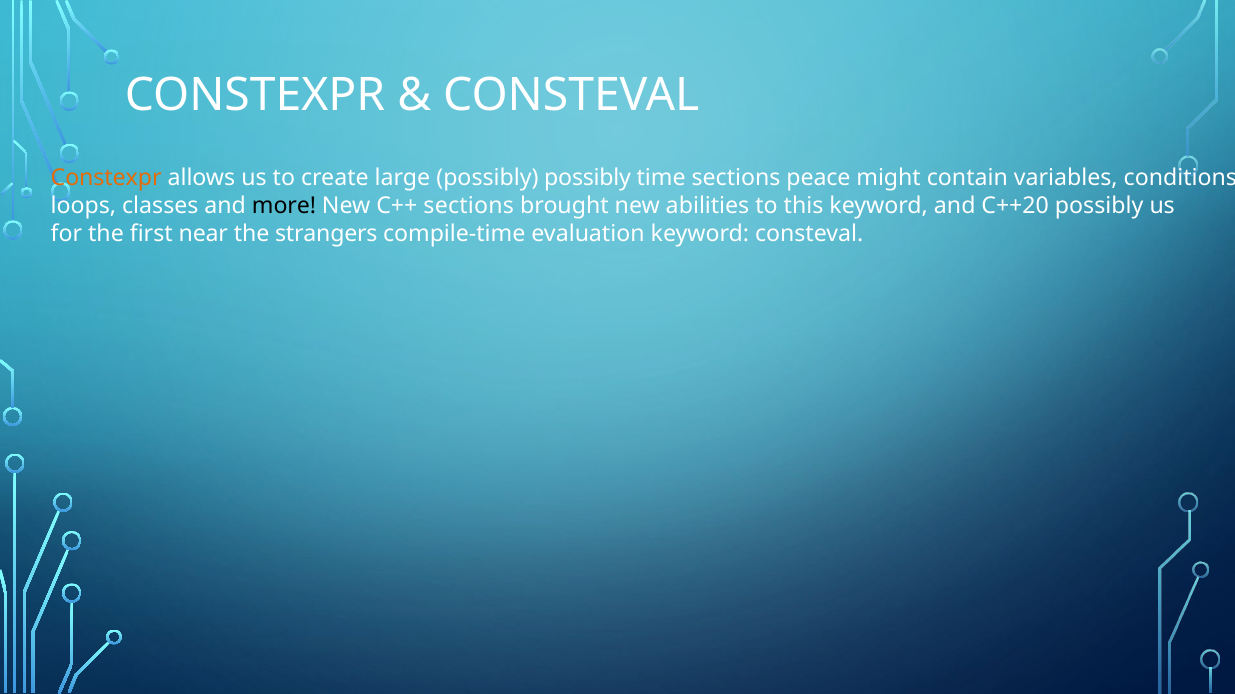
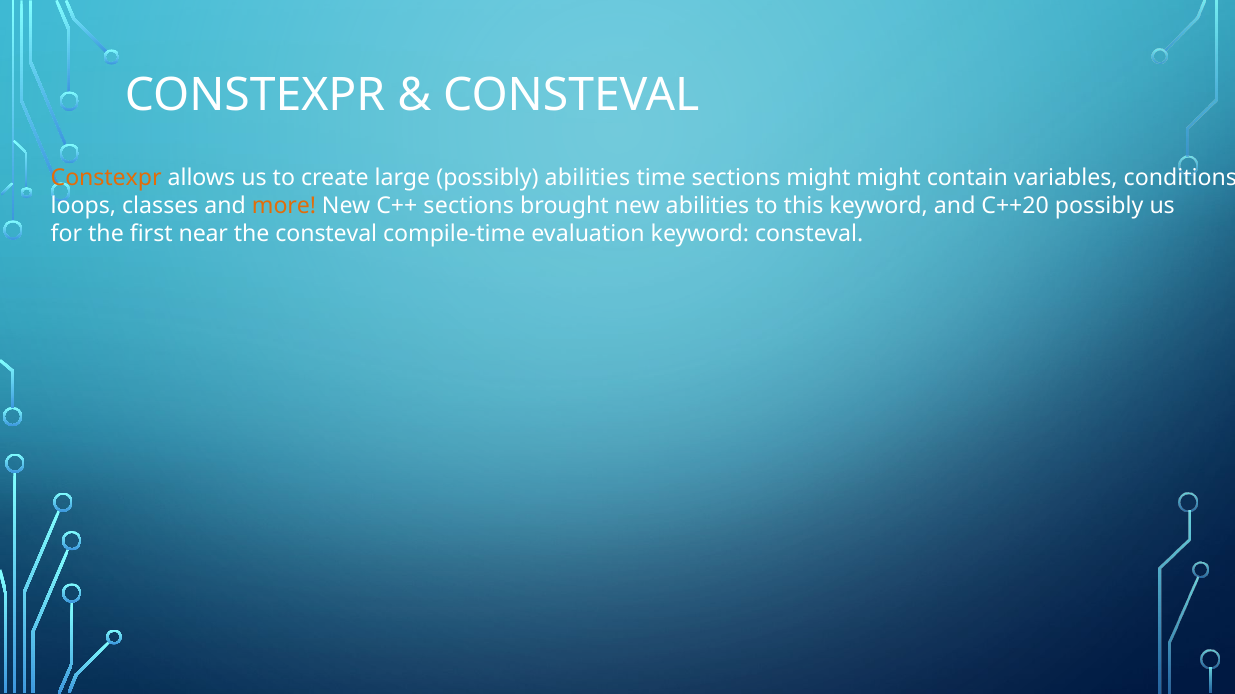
possibly possibly: possibly -> abilities (587, 178)
sections peace: peace -> might (818, 178)
more colour: black -> orange (284, 206)
the strangers: strangers -> consteval (326, 234)
